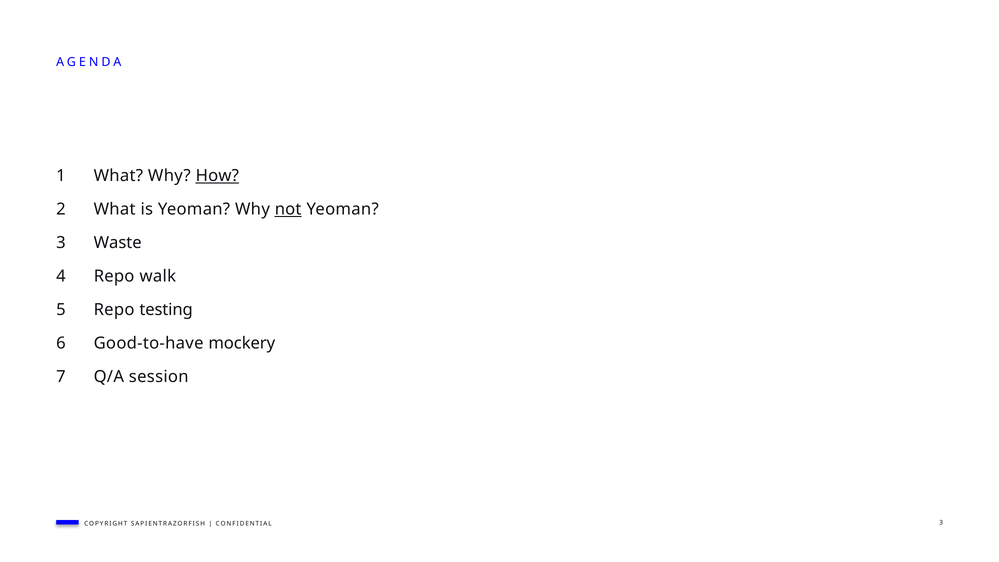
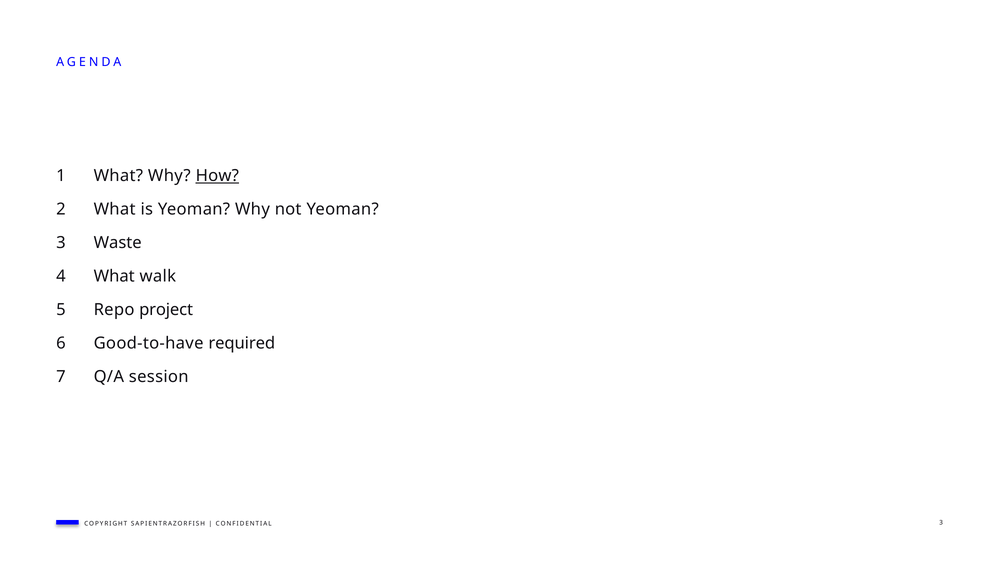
not underline: present -> none (288, 209)
Repo: Repo -> What (114, 276)
testing: testing -> project (166, 310)
mockery: mockery -> required (242, 343)
